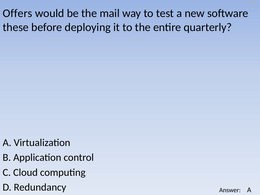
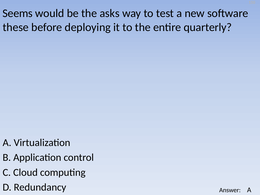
Offers: Offers -> Seems (18, 13)
mail: mail -> asks (110, 13)
